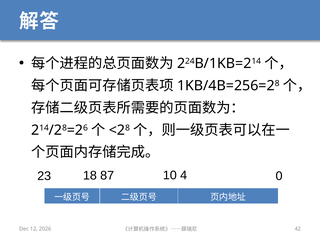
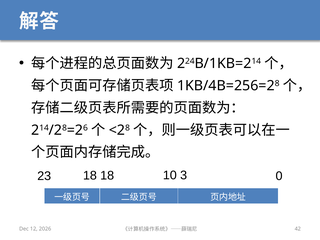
4: 4 -> 3 (184, 175)
18 87: 87 -> 18 (107, 175)
